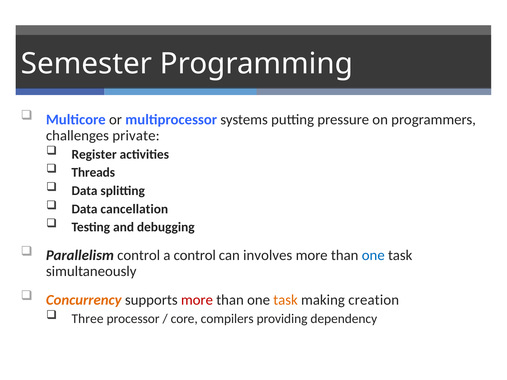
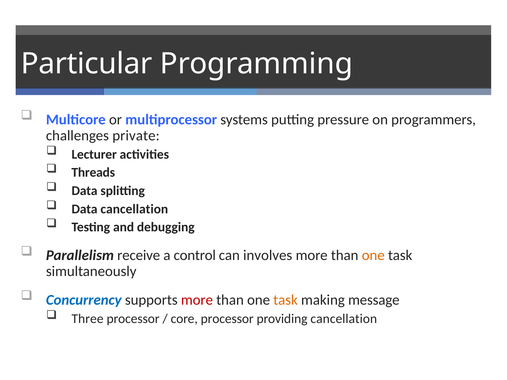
Semester: Semester -> Particular (87, 64)
Register: Register -> Lecturer (94, 154)
Parallelism control: control -> receive (139, 255)
one colour: blue -> orange (373, 255)
Concurrency colour: orange -> blue (84, 300)
creation: creation -> message (374, 300)
core compilers: compilers -> processor (227, 319)
providing dependency: dependency -> cancellation (344, 319)
